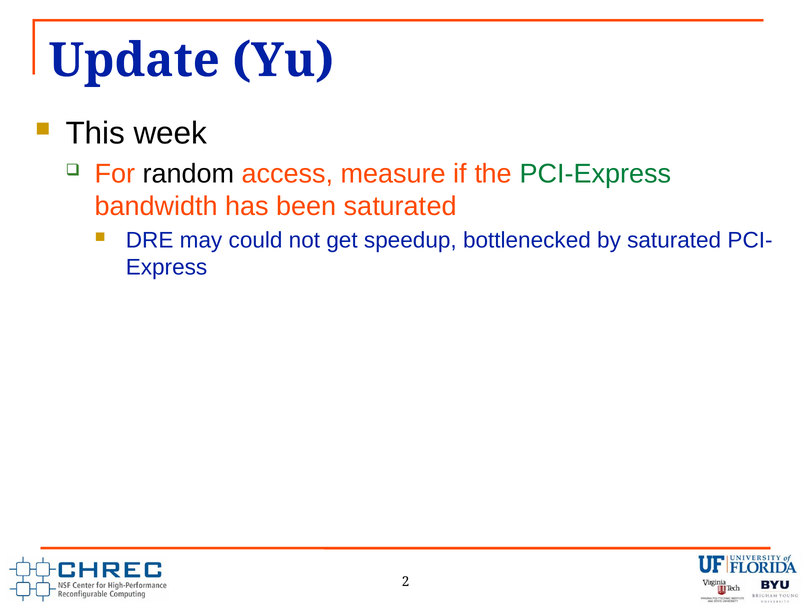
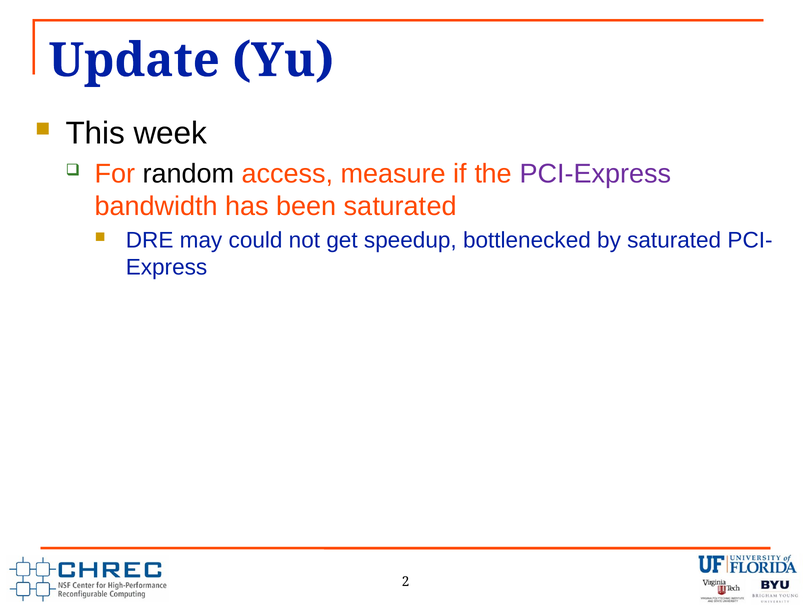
PCI-Express colour: green -> purple (595, 173)
